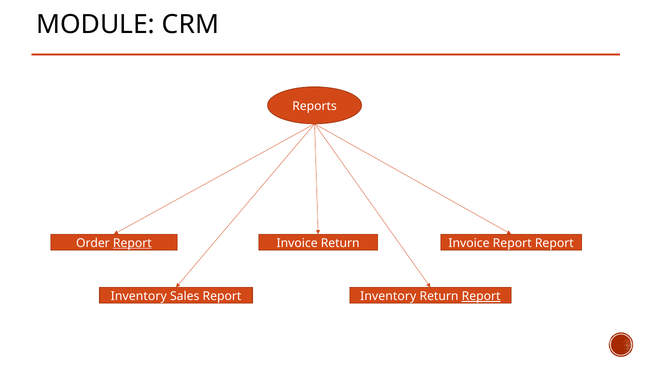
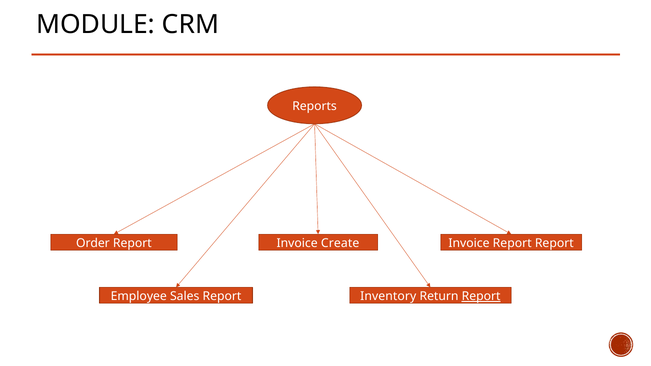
Report underline: present -> none (132, 243)
Invoice Return: Return -> Create (340, 243)
Inventory: Inventory -> Employee (139, 296)
